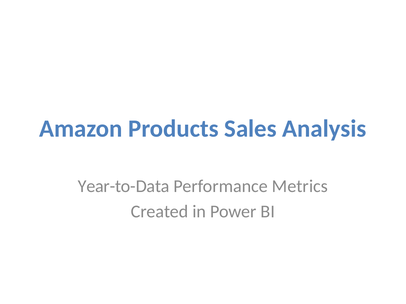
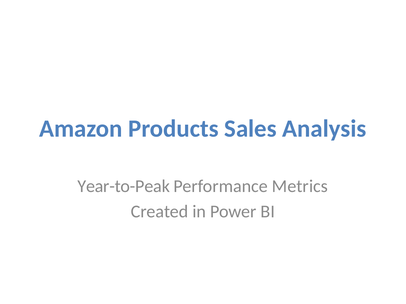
Year-to-Data: Year-to-Data -> Year-to-Peak (124, 187)
